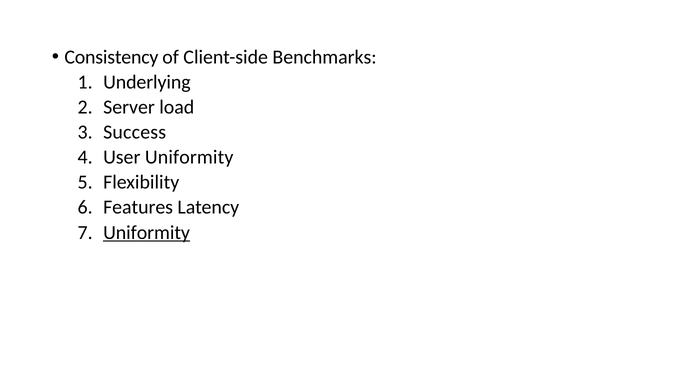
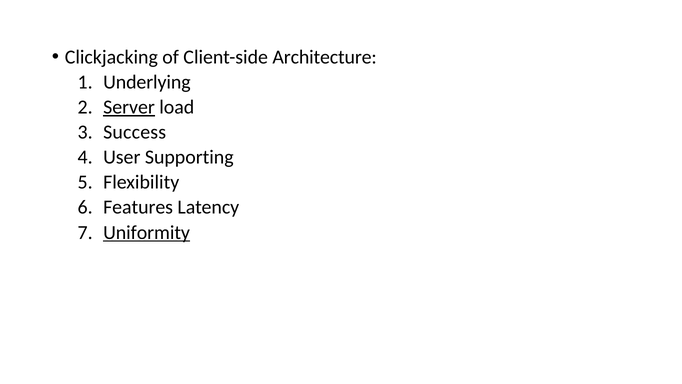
Consistency: Consistency -> Clickjacking (111, 57)
Benchmarks: Benchmarks -> Architecture (325, 57)
Server underline: none -> present (129, 107)
User Uniformity: Uniformity -> Supporting (189, 157)
